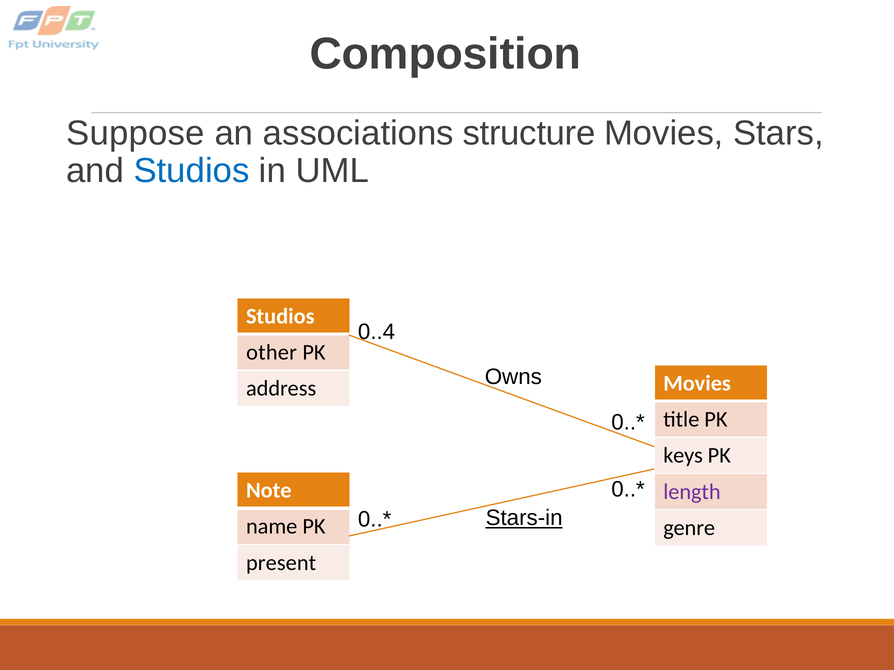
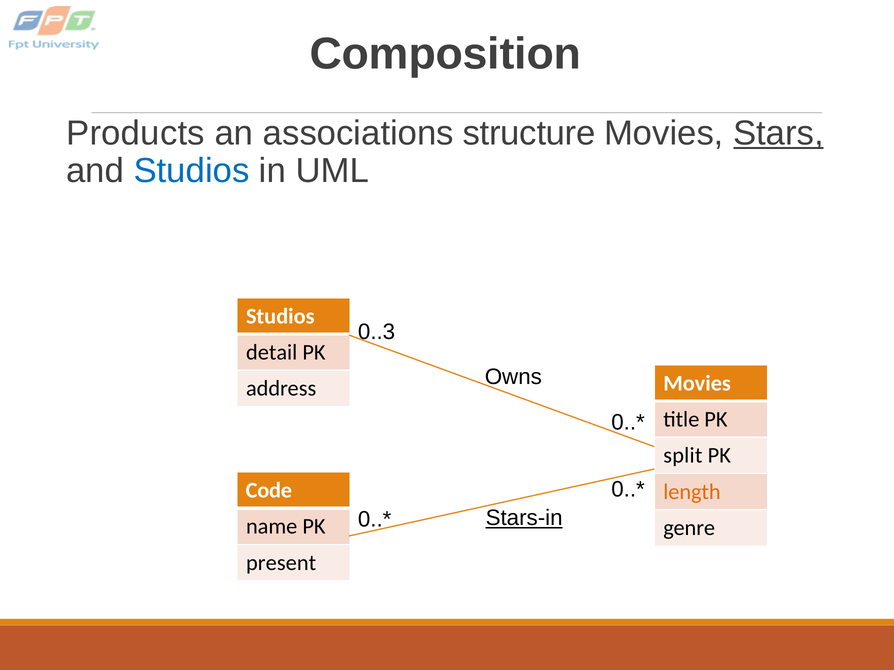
Suppose: Suppose -> Products (136, 133)
Stars underline: none -> present (779, 133)
0..4: 0..4 -> 0..3 (377, 332)
other: other -> detail (272, 353)
keys: keys -> split (683, 456)
Note: Note -> Code (269, 491)
length colour: purple -> orange (692, 492)
